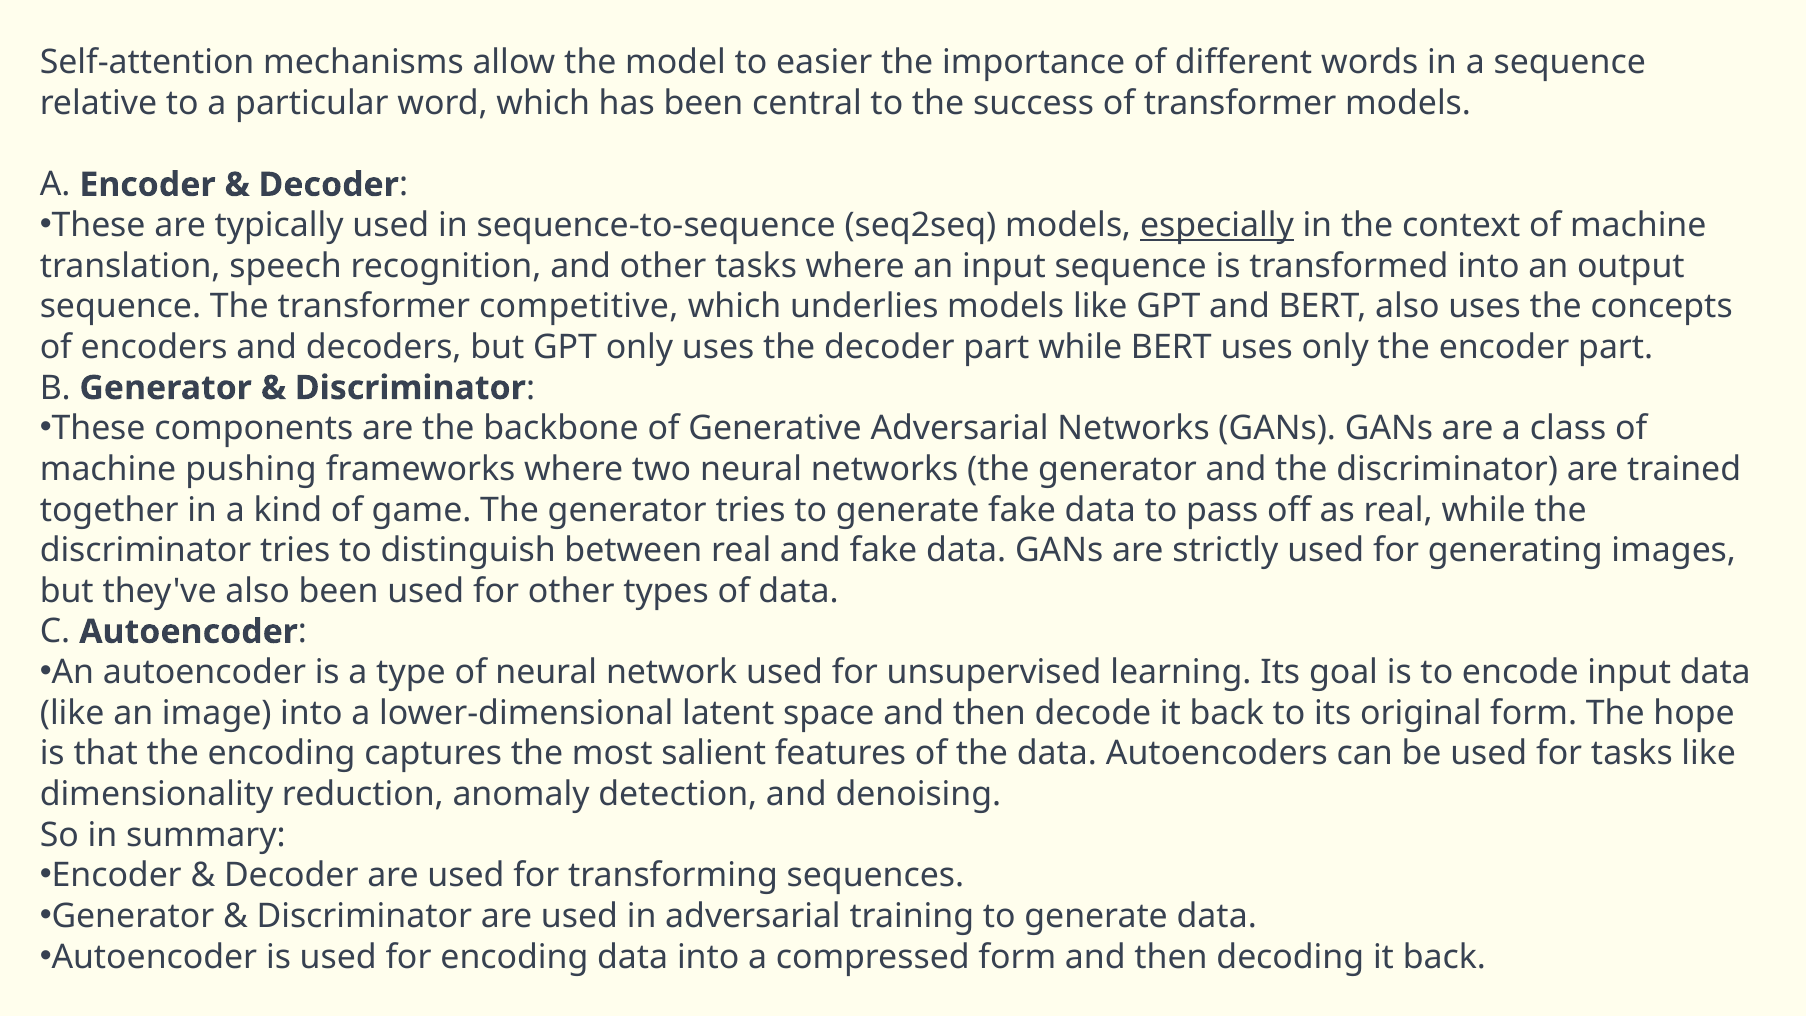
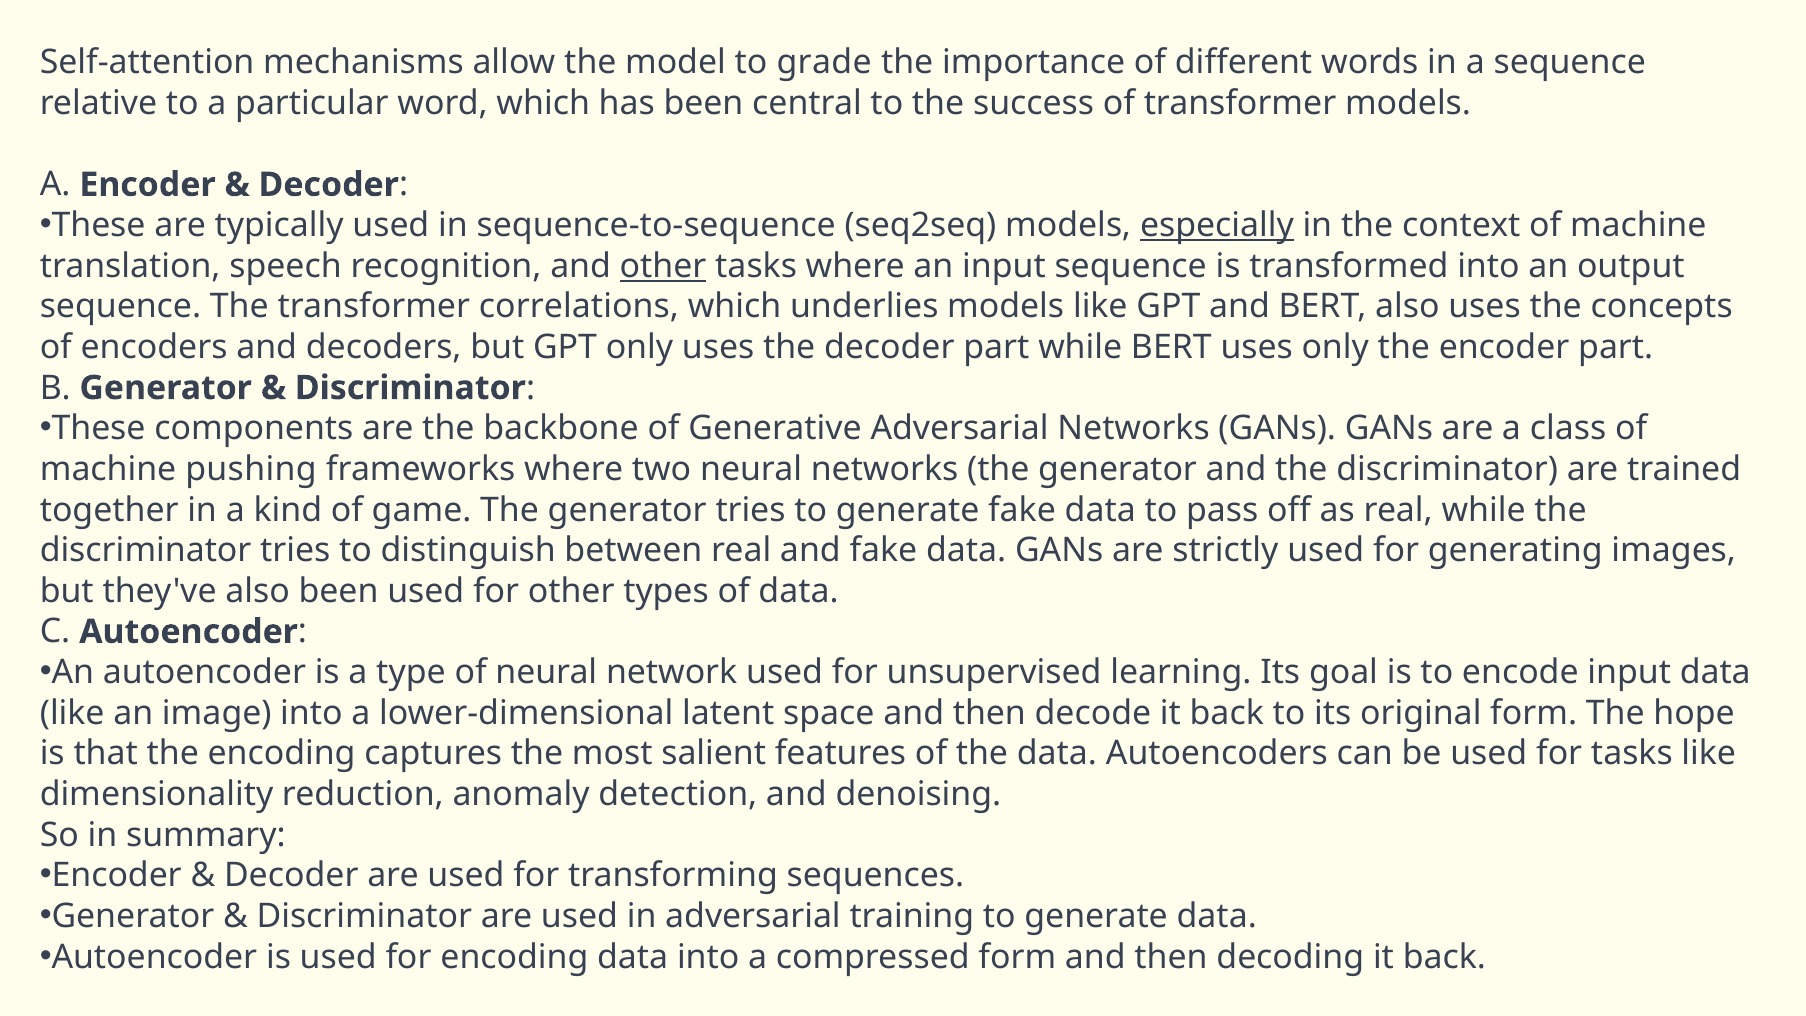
easier: easier -> grade (824, 63)
other underline: none -> present (663, 266)
competitive: competitive -> correlations (579, 307)
